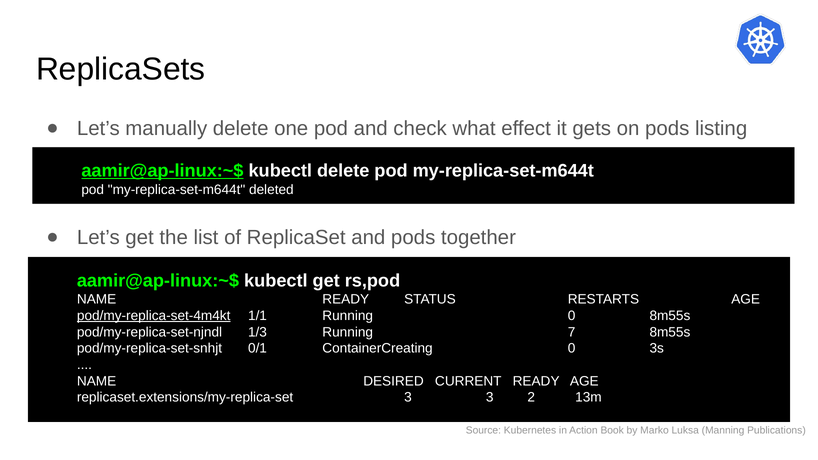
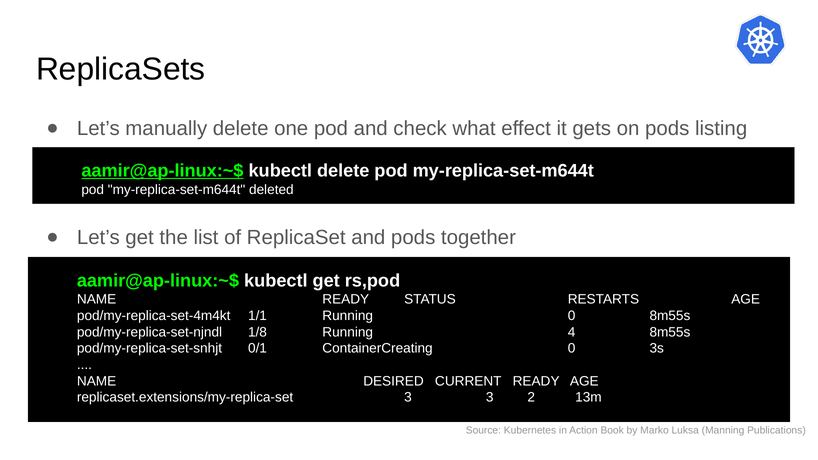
pod/my-replica-set-4m4kt underline: present -> none (154, 316)
1/3: 1/3 -> 1/8 (257, 332)
7: 7 -> 4 (572, 332)
